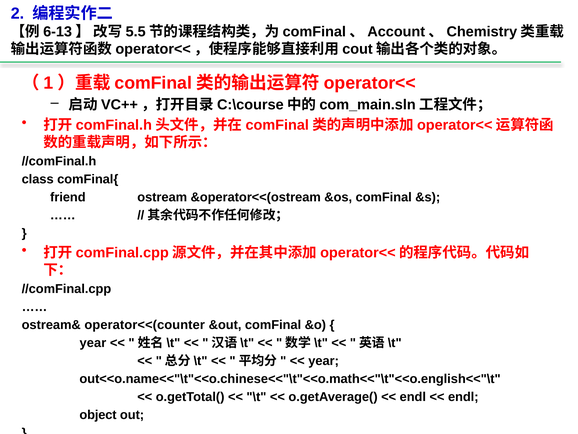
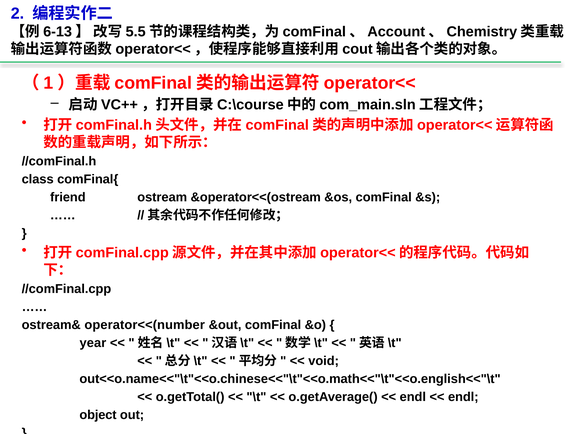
operator<<(counter: operator<<(counter -> operator<<(number (145, 325)
year: year -> void (324, 360)
